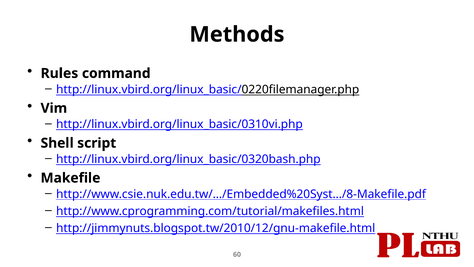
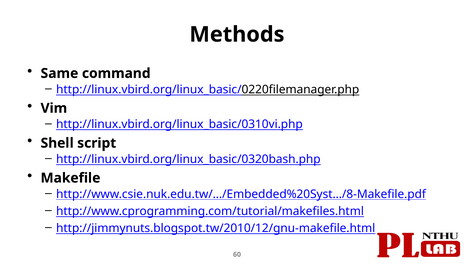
Rules: Rules -> Same (59, 73)
